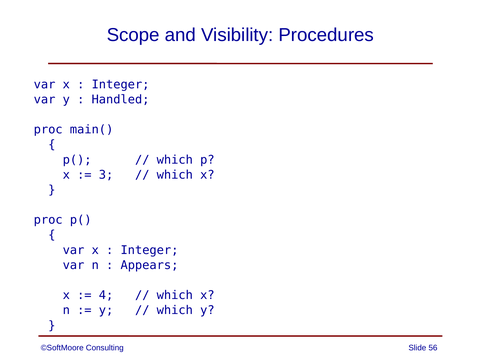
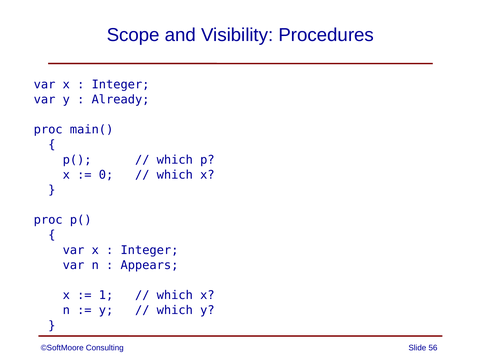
Handled: Handled -> Already (121, 100)
3: 3 -> 0 (106, 175)
4: 4 -> 1 (106, 296)
